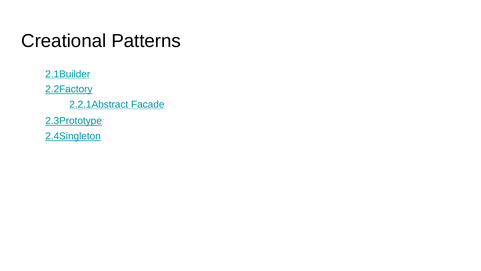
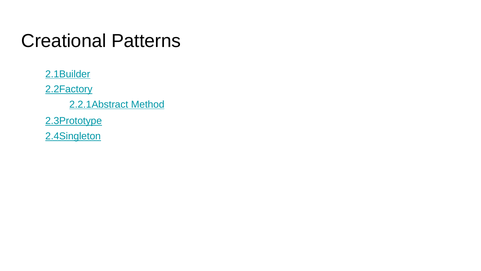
Facade: Facade -> Method (148, 104)
